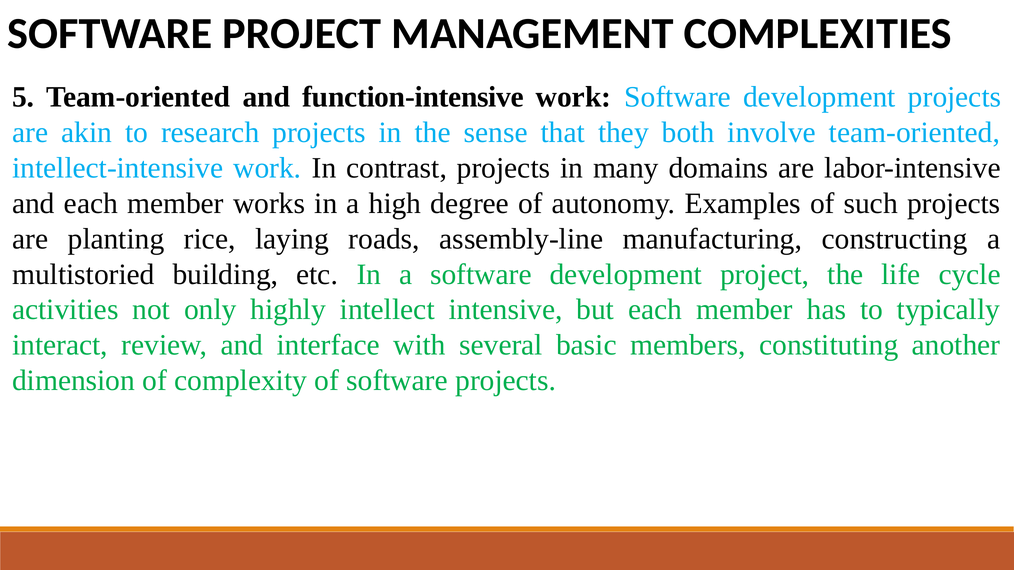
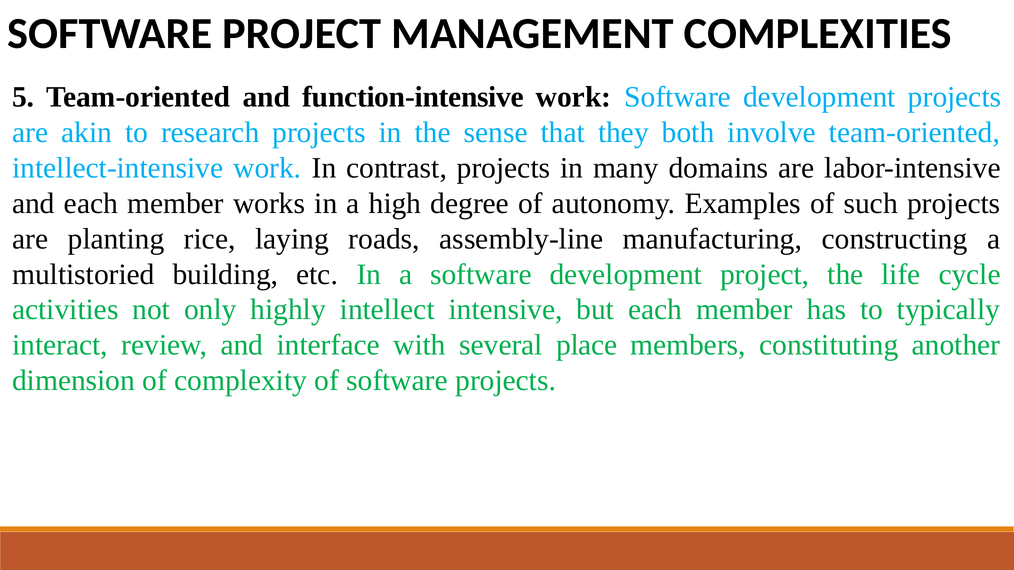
basic: basic -> place (587, 345)
